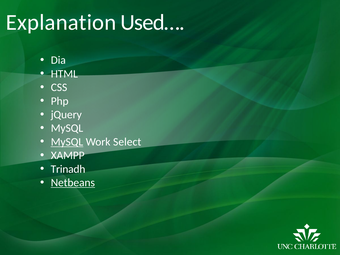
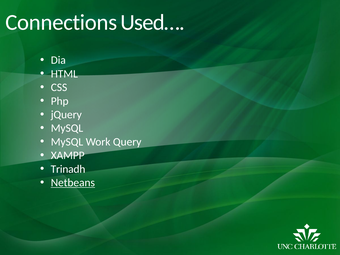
Explanation: Explanation -> Connections (61, 23)
MySQL underline: present -> none (67, 142)
Select: Select -> Query (127, 142)
